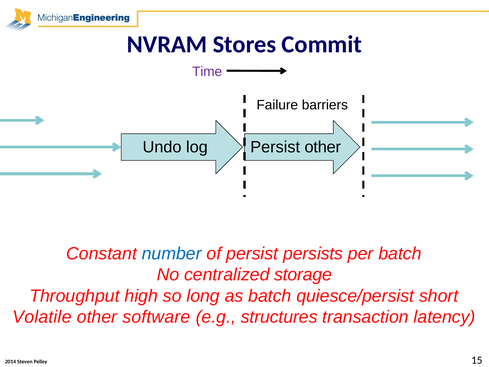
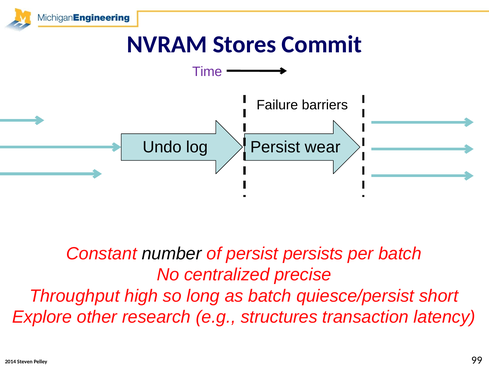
Persist other: other -> wear (323, 147)
number colour: blue -> black (172, 253)
storage: storage -> precise (303, 275)
Volatile: Volatile -> Explore (42, 317)
software: software -> research (156, 317)
15: 15 -> 99 (477, 360)
